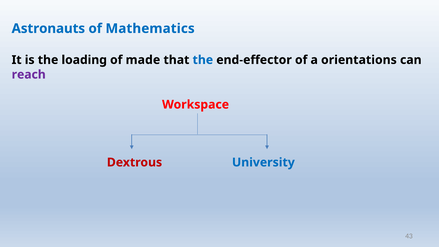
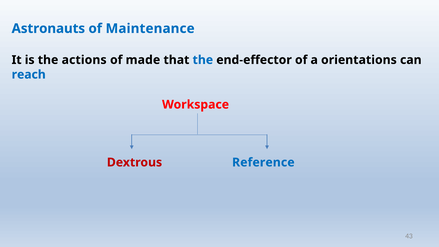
Mathematics: Mathematics -> Maintenance (150, 29)
loading: loading -> actions (84, 60)
reach colour: purple -> blue (29, 75)
University: University -> Reference (263, 162)
